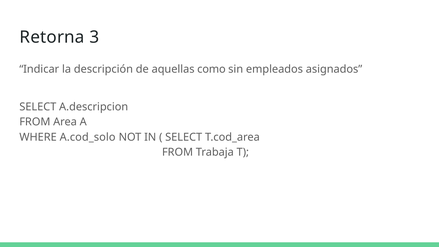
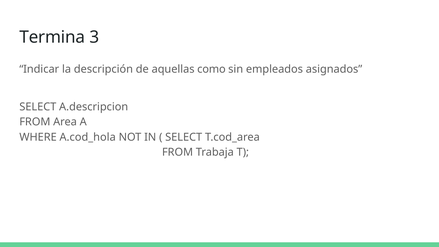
Retorna: Retorna -> Termina (52, 37)
A.cod_solo: A.cod_solo -> A.cod_hola (88, 137)
